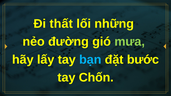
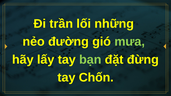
thất: thất -> trần (61, 24)
bạn colour: light blue -> light green (90, 60)
bước: bước -> đừng (143, 60)
